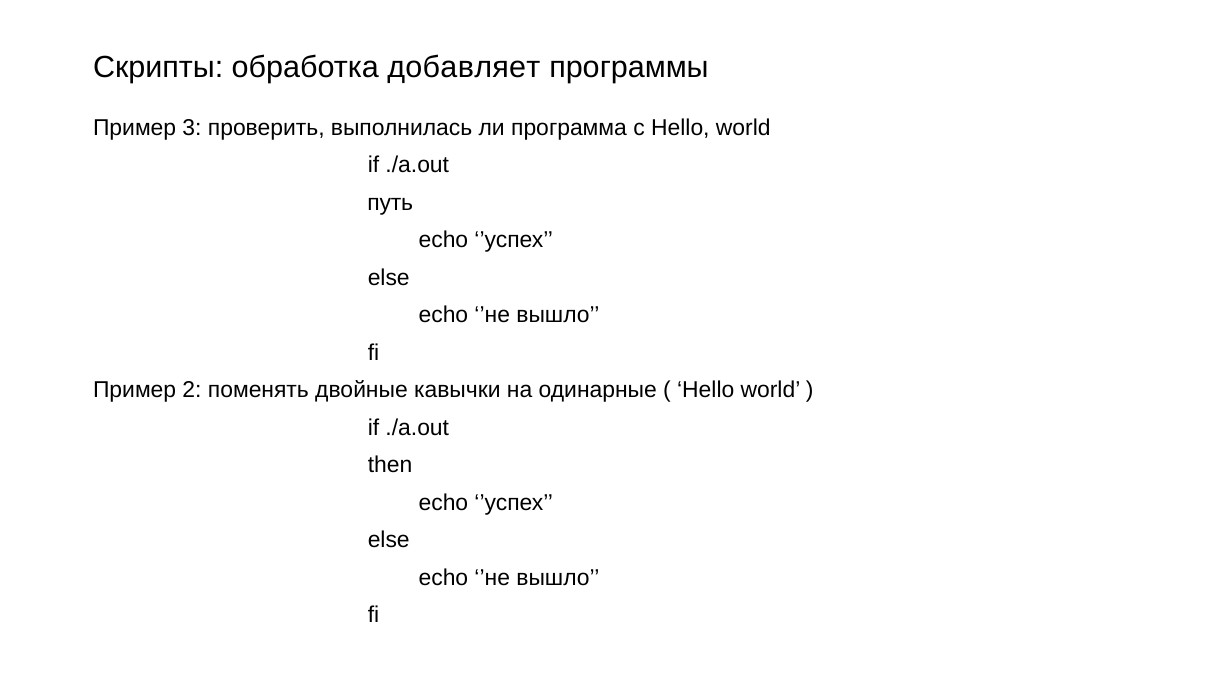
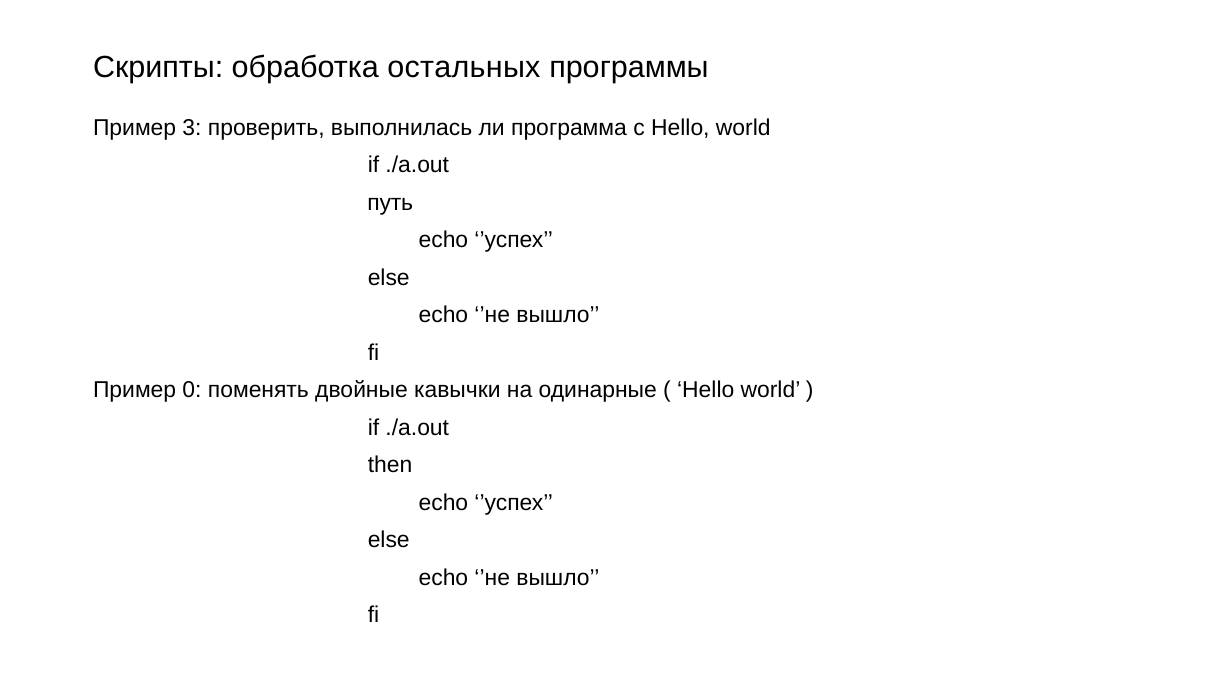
добавляет: добавляет -> остальных (464, 67)
2: 2 -> 0 (192, 390)
